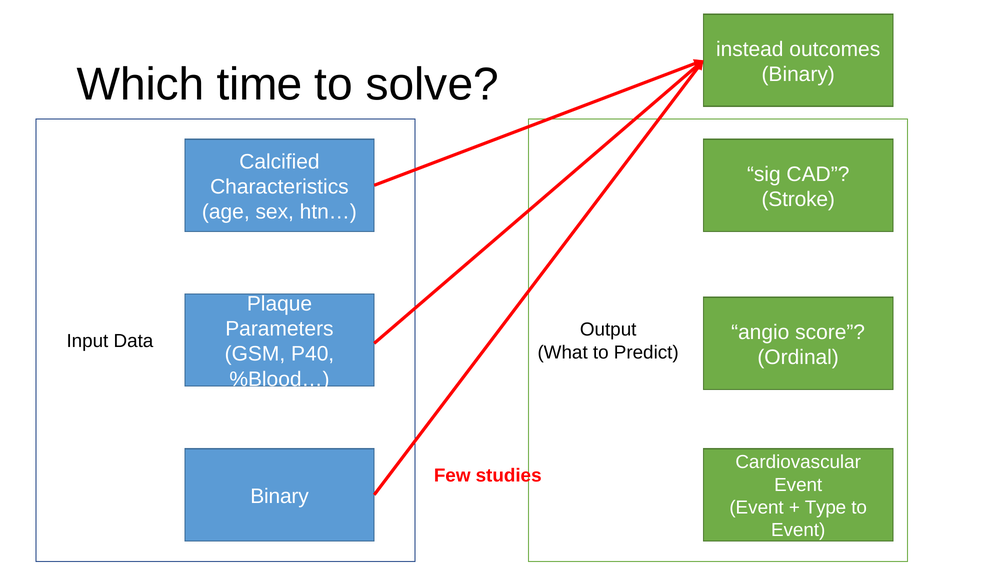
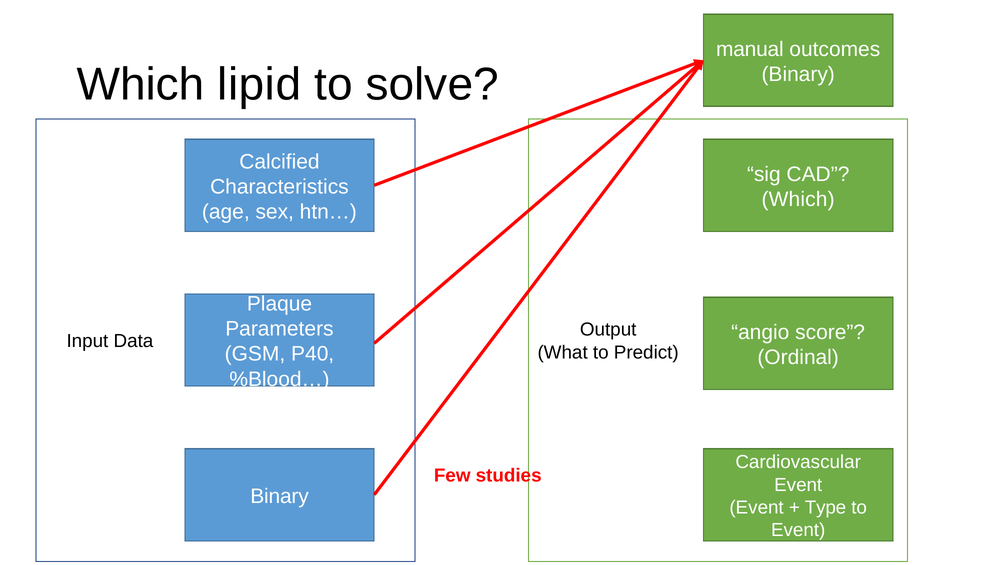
instead: instead -> manual (750, 49)
time: time -> lipid (259, 84)
Stroke: Stroke -> Which (798, 199)
